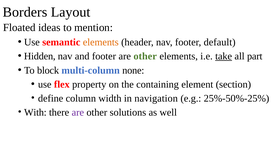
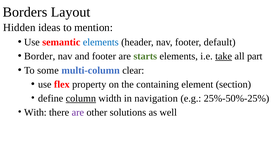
Floated: Floated -> Hidden (19, 28)
elements colour: orange -> blue (101, 42)
Hidden: Hidden -> Border (40, 56)
footer are other: other -> starts (145, 56)
block: block -> some (48, 70)
none: none -> clear (133, 70)
column underline: none -> present (81, 98)
